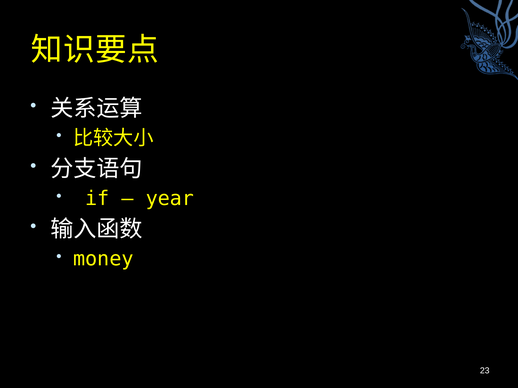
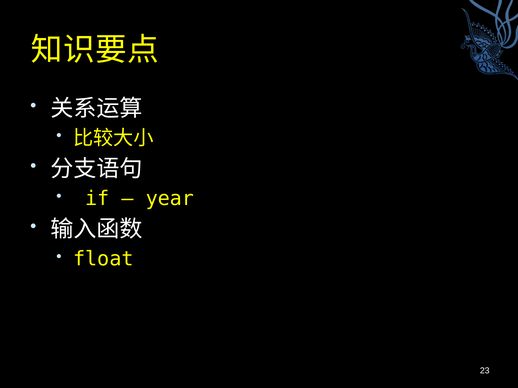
money: money -> float (103, 259)
